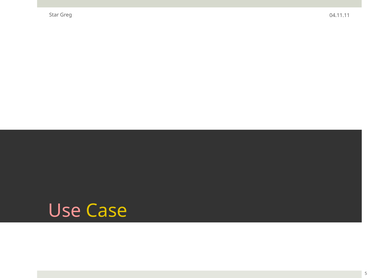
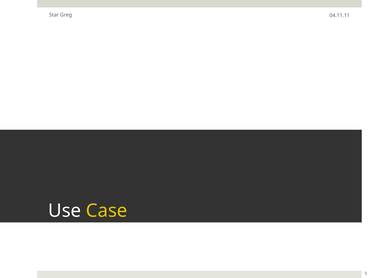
Use colour: pink -> white (65, 211)
